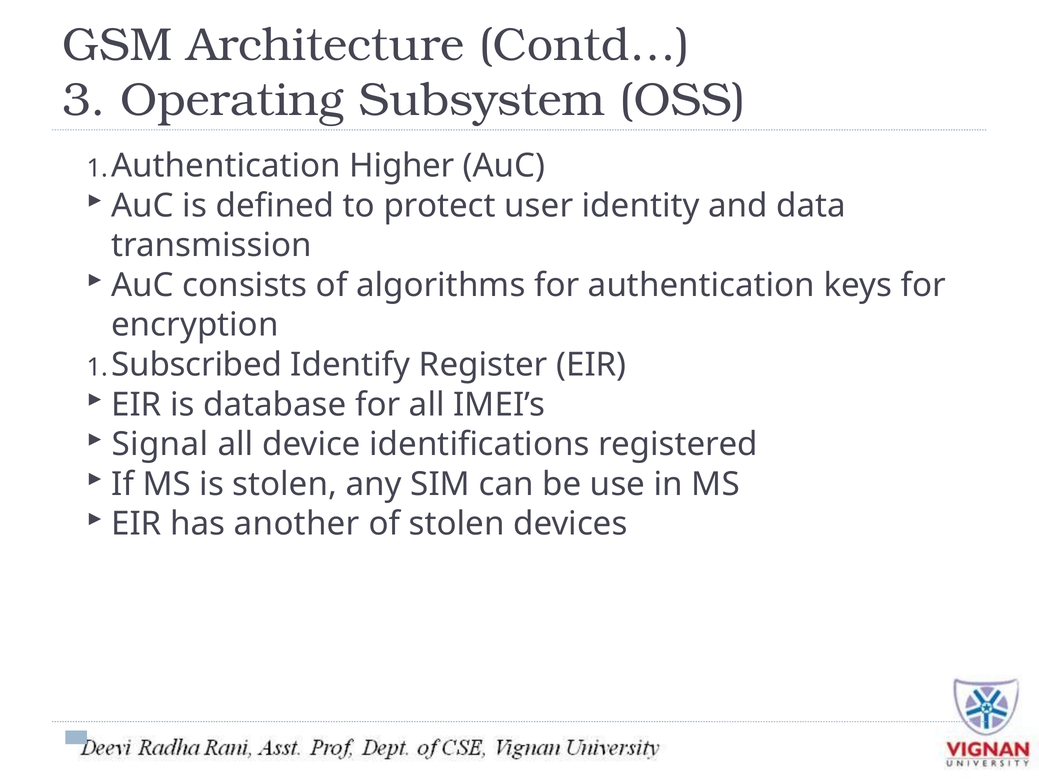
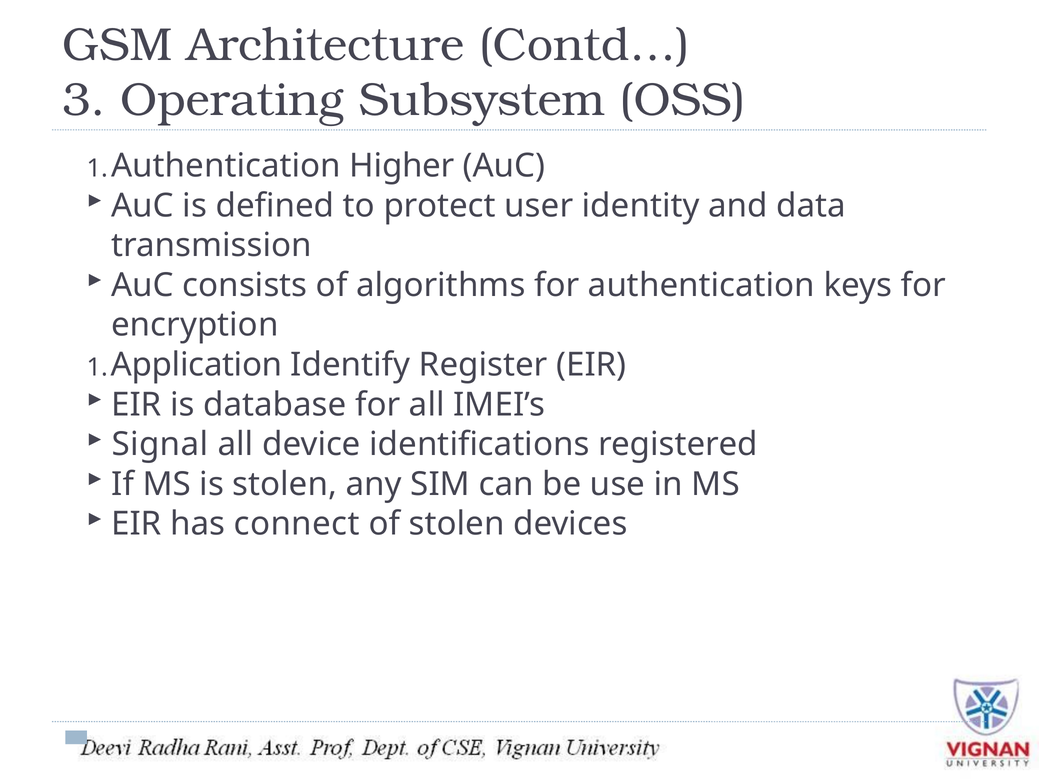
Subscribed: Subscribed -> Application (197, 365)
another: another -> connect (297, 524)
